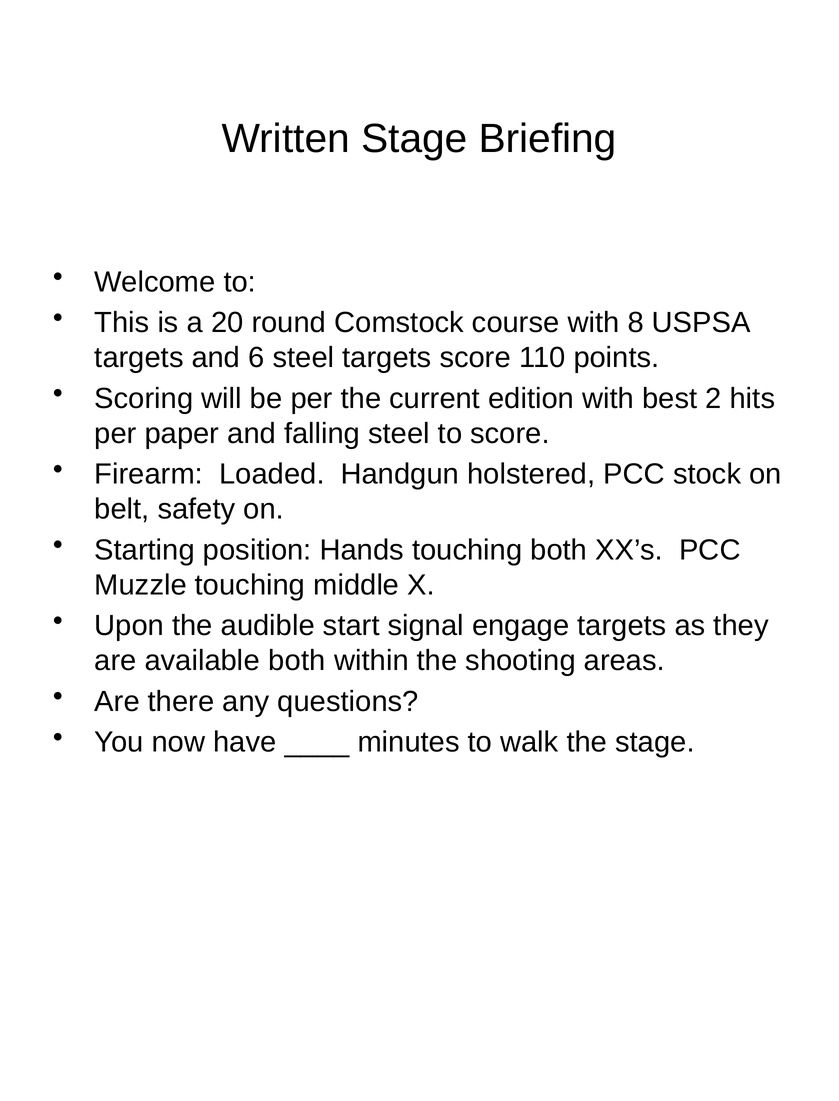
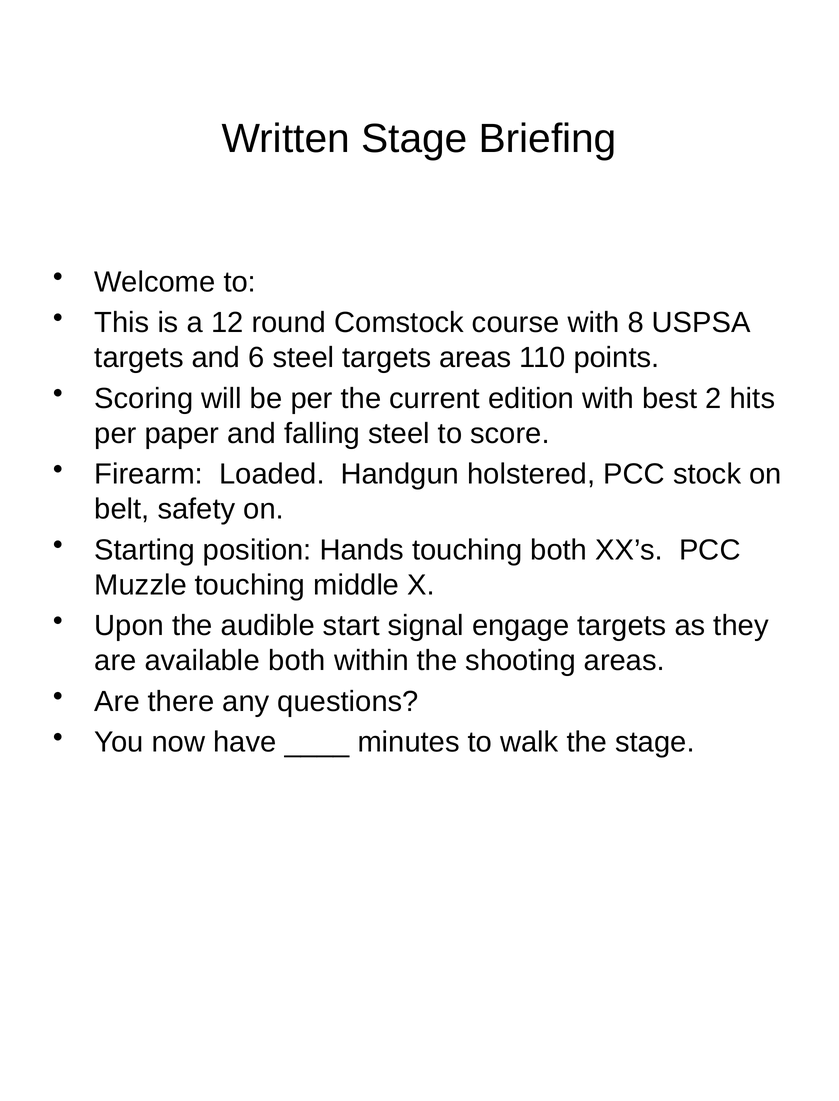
20: 20 -> 12 (227, 323)
targets score: score -> areas (475, 358)
